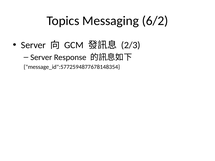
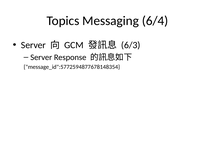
6/2: 6/2 -> 6/4 (155, 21)
2/3: 2/3 -> 6/3 (131, 45)
